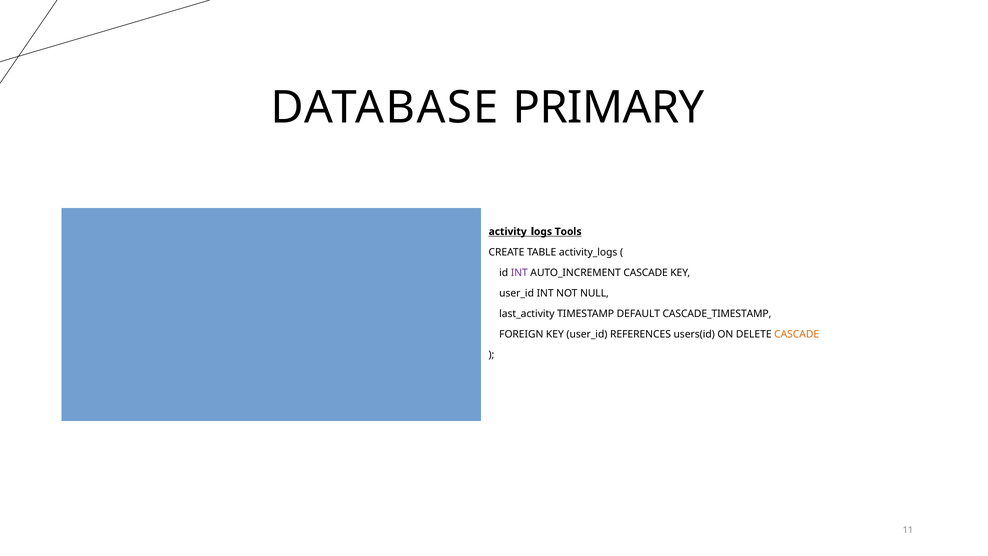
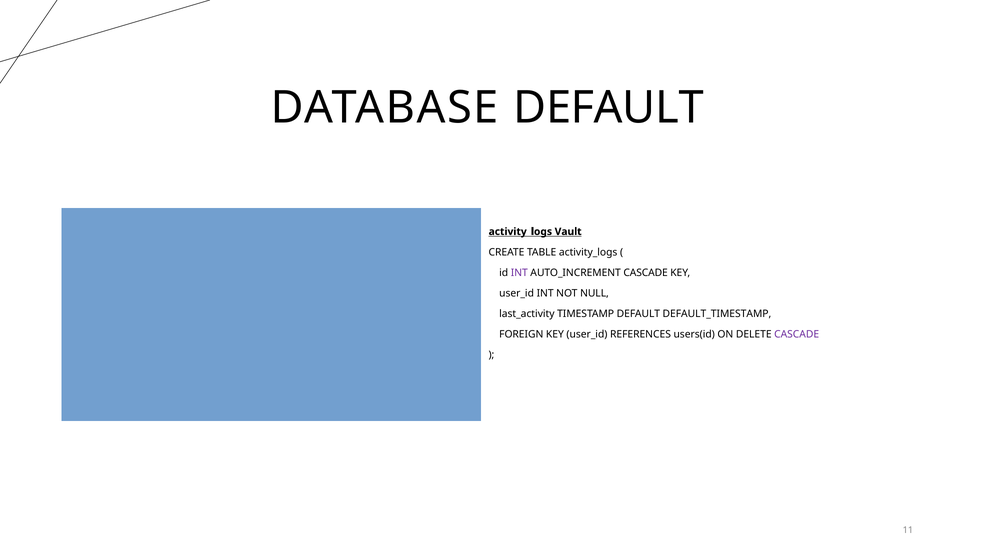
DATABASE PRIMARY: PRIMARY -> DEFAULT (609, 108)
Tools: Tools -> Vault (568, 232)
CASCADE_TIMESTAMP: CASCADE_TIMESTAMP -> DEFAULT_TIMESTAMP (717, 314)
CASCADE colour: orange -> purple (797, 334)
